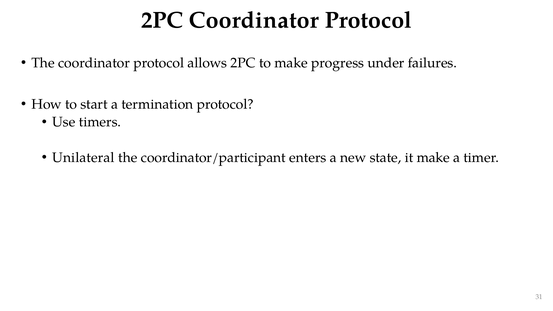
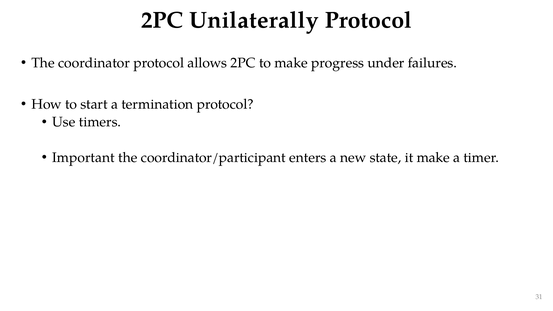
2PC Coordinator: Coordinator -> Unilaterally (254, 20)
Unilateral: Unilateral -> Important (83, 158)
